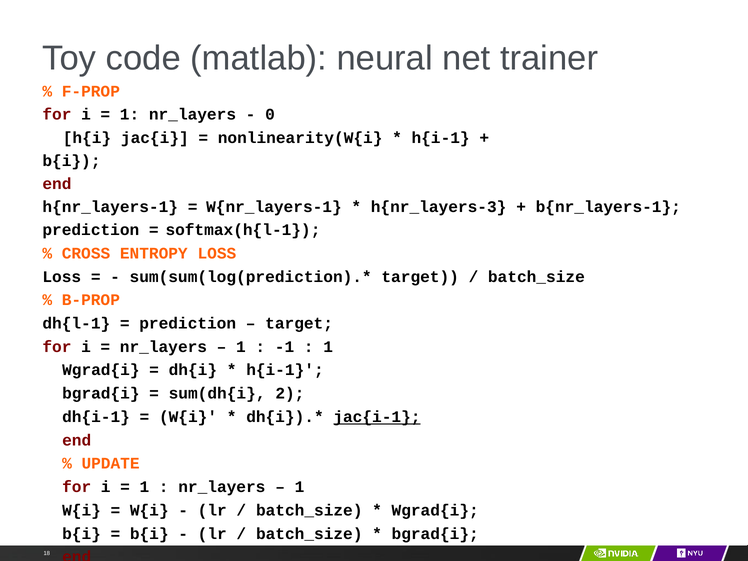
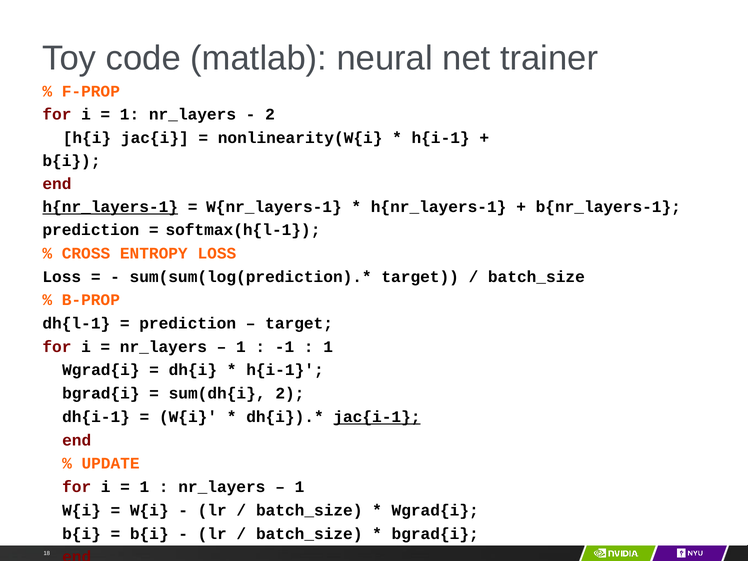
0: 0 -> 2 (270, 115)
h{nr_layers-1 underline: none -> present (110, 207)
h{nr_layers-3: h{nr_layers-3 -> h{nr_layers-1 (439, 207)
